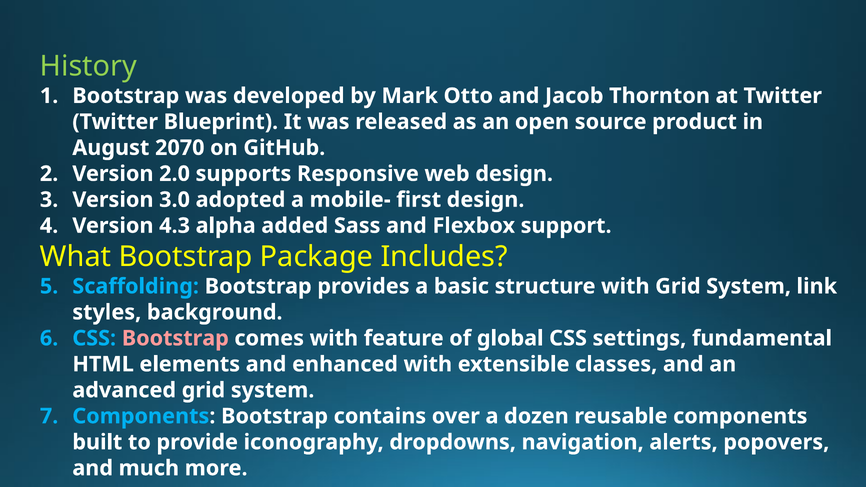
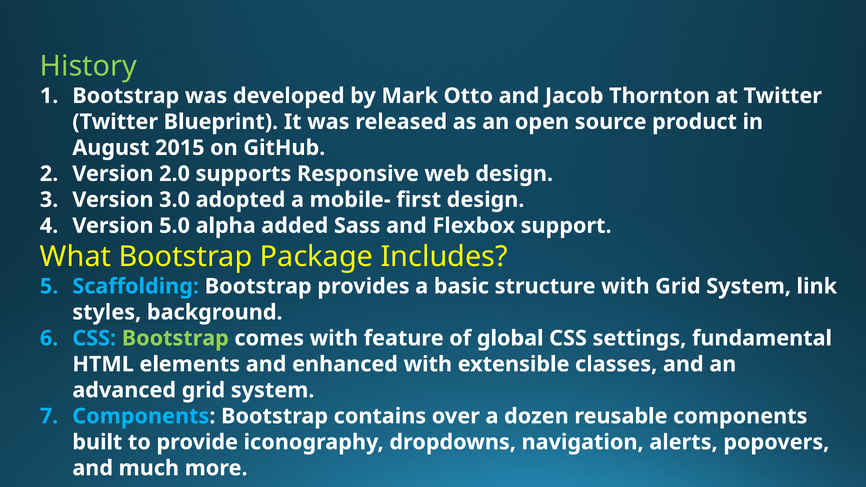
2070: 2070 -> 2015 (180, 148)
4.3: 4.3 -> 5.0 (175, 226)
Bootstrap colour: pink -> light green (175, 338)
